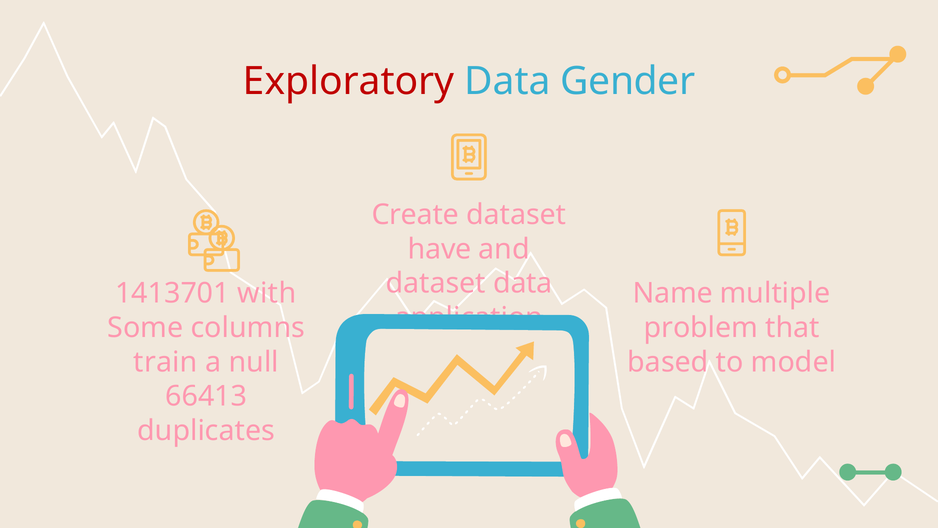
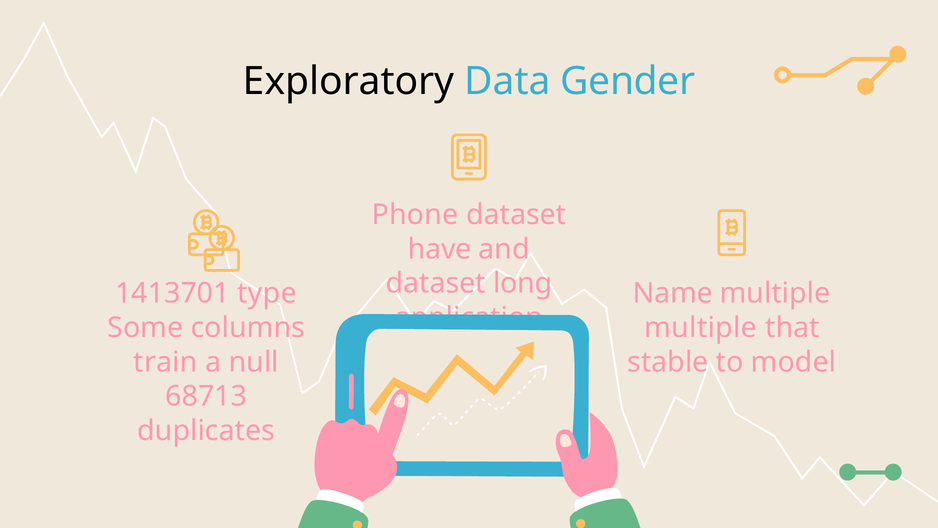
Exploratory colour: red -> black (349, 81)
Create: Create -> Phone (415, 215)
dataset data: data -> long (523, 283)
with: with -> type (267, 293)
problem: problem -> multiple (701, 327)
based: based -> stable (668, 362)
66413: 66413 -> 68713 (206, 396)
